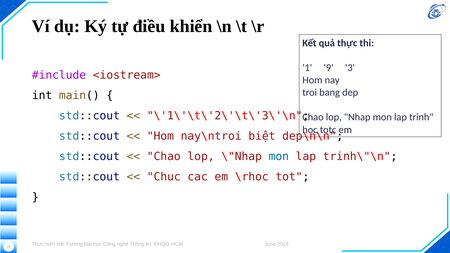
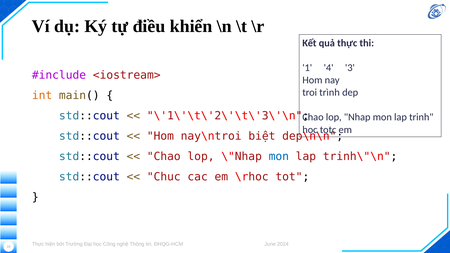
9: 9 -> 4 (329, 68)
bang: bang -> trình (330, 93)
int colour: black -> orange (42, 95)
